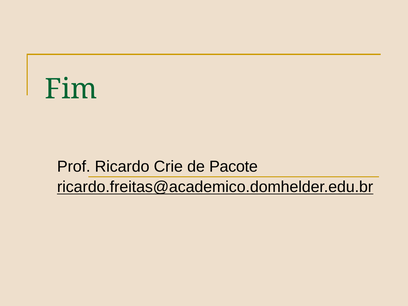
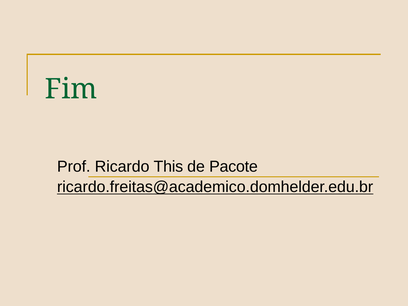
Crie: Crie -> This (168, 167)
